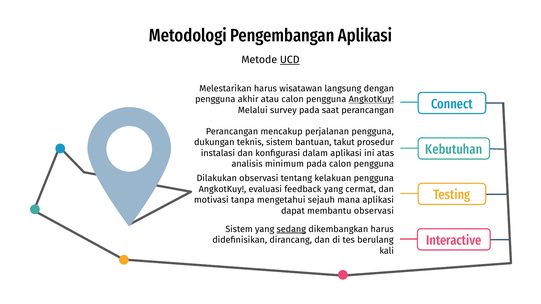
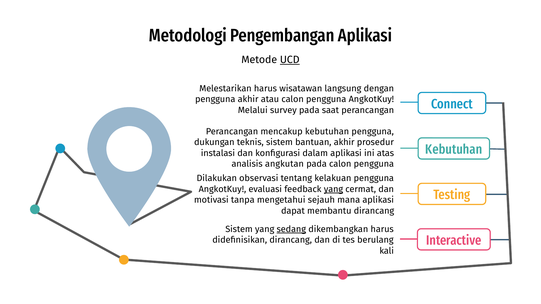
AngkotKuy underline: present -> none (371, 99)
mencakup perjalanan: perjalanan -> kebutuhan (327, 132)
bantuan takut: takut -> akhir (344, 142)
minimum: minimum -> angkutan (284, 164)
yang underline: none -> present (333, 189)
membantu observasi: observasi -> dirancang (374, 211)
